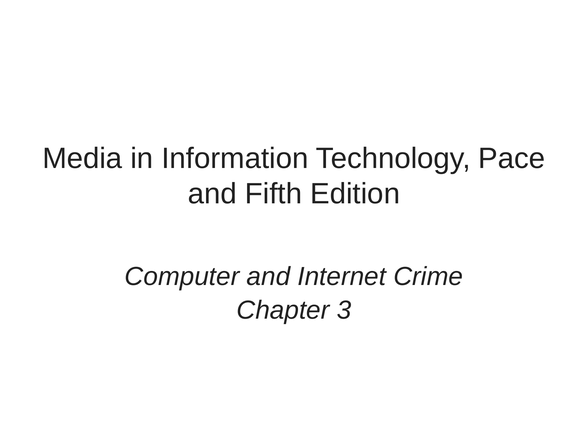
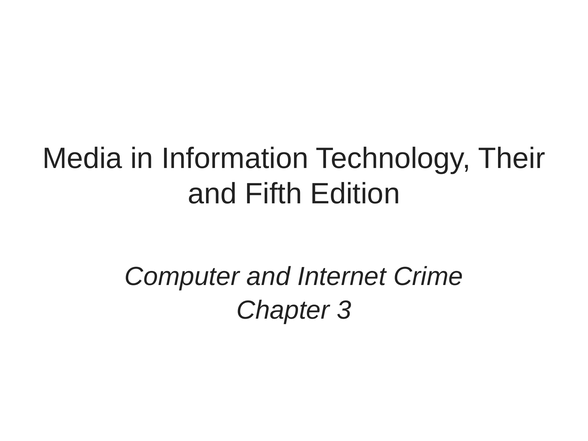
Pace: Pace -> Their (512, 158)
